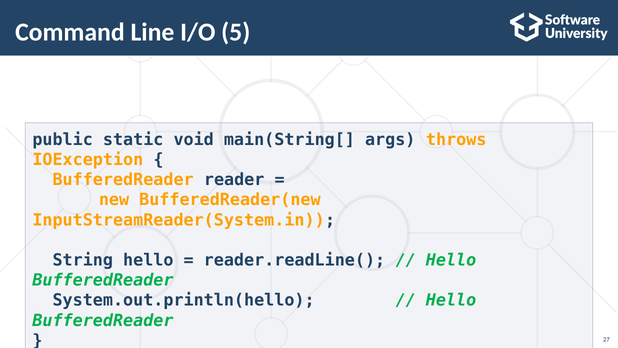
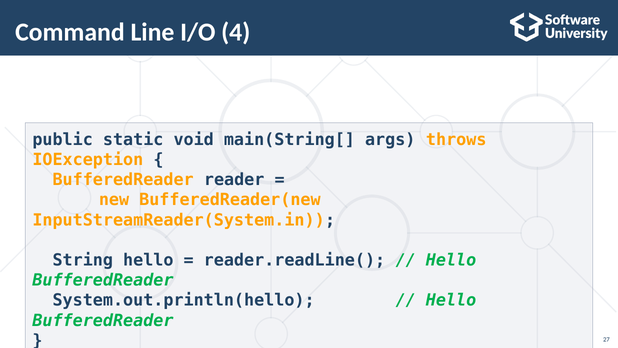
5: 5 -> 4 (236, 32)
